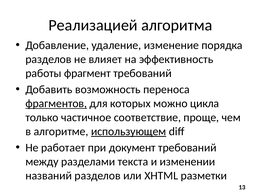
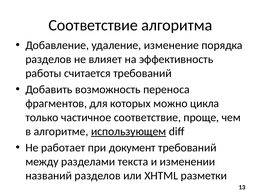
Реализацией: Реализацией -> Соответствие (93, 25)
фрагмент: фрагмент -> считается (87, 73)
фрагментов underline: present -> none (56, 103)
